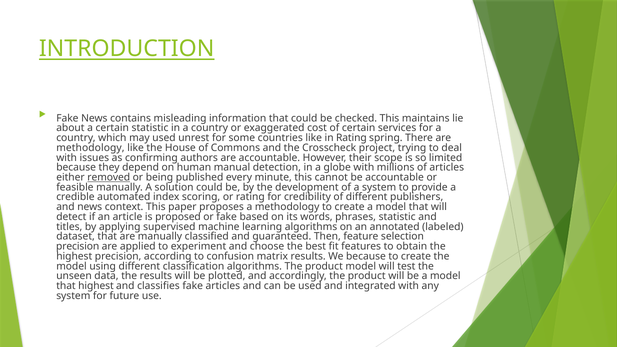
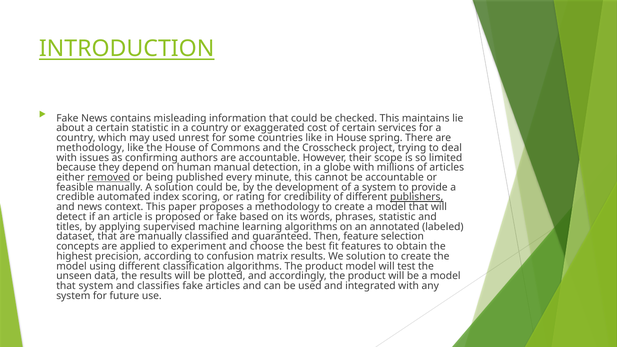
in Rating: Rating -> House (351, 138)
publishers underline: none -> present (417, 197)
precision: precision -> concepts (78, 247)
We because: because -> solution (366, 256)
that highest: highest -> system (96, 286)
